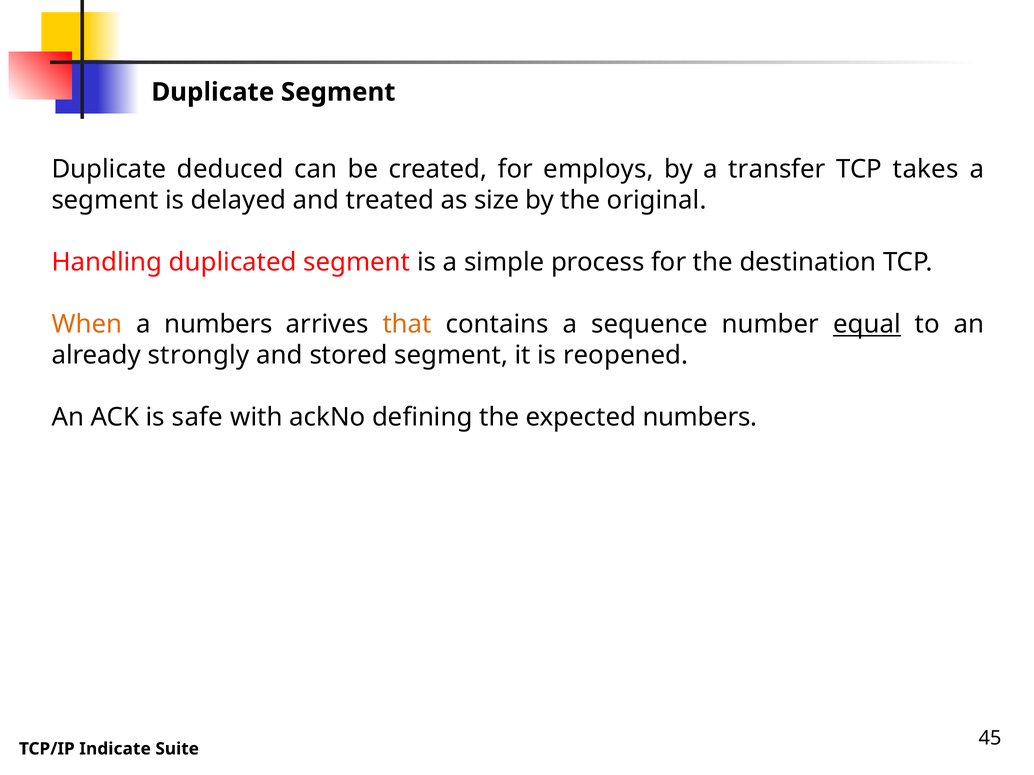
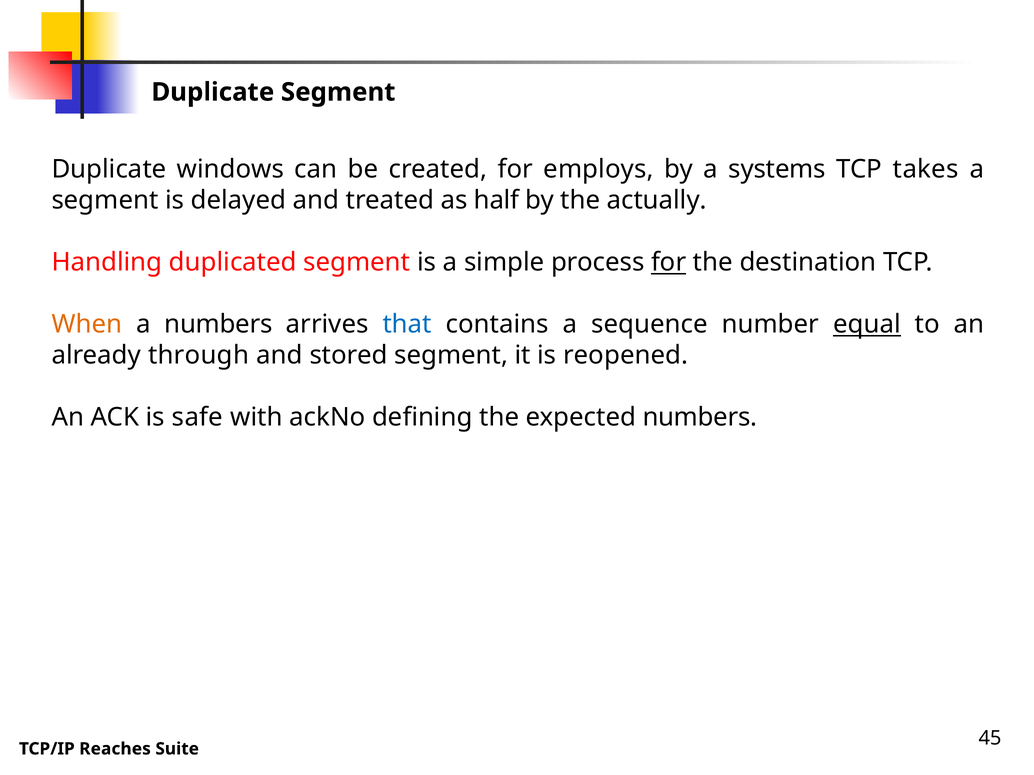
deduced: deduced -> windows (230, 170)
transfer: transfer -> systems (777, 170)
size: size -> half (497, 201)
original: original -> actually (657, 201)
for underline: none -> present (669, 263)
that colour: orange -> blue (407, 325)
strongly: strongly -> through (199, 356)
Indicate: Indicate -> Reaches (115, 749)
